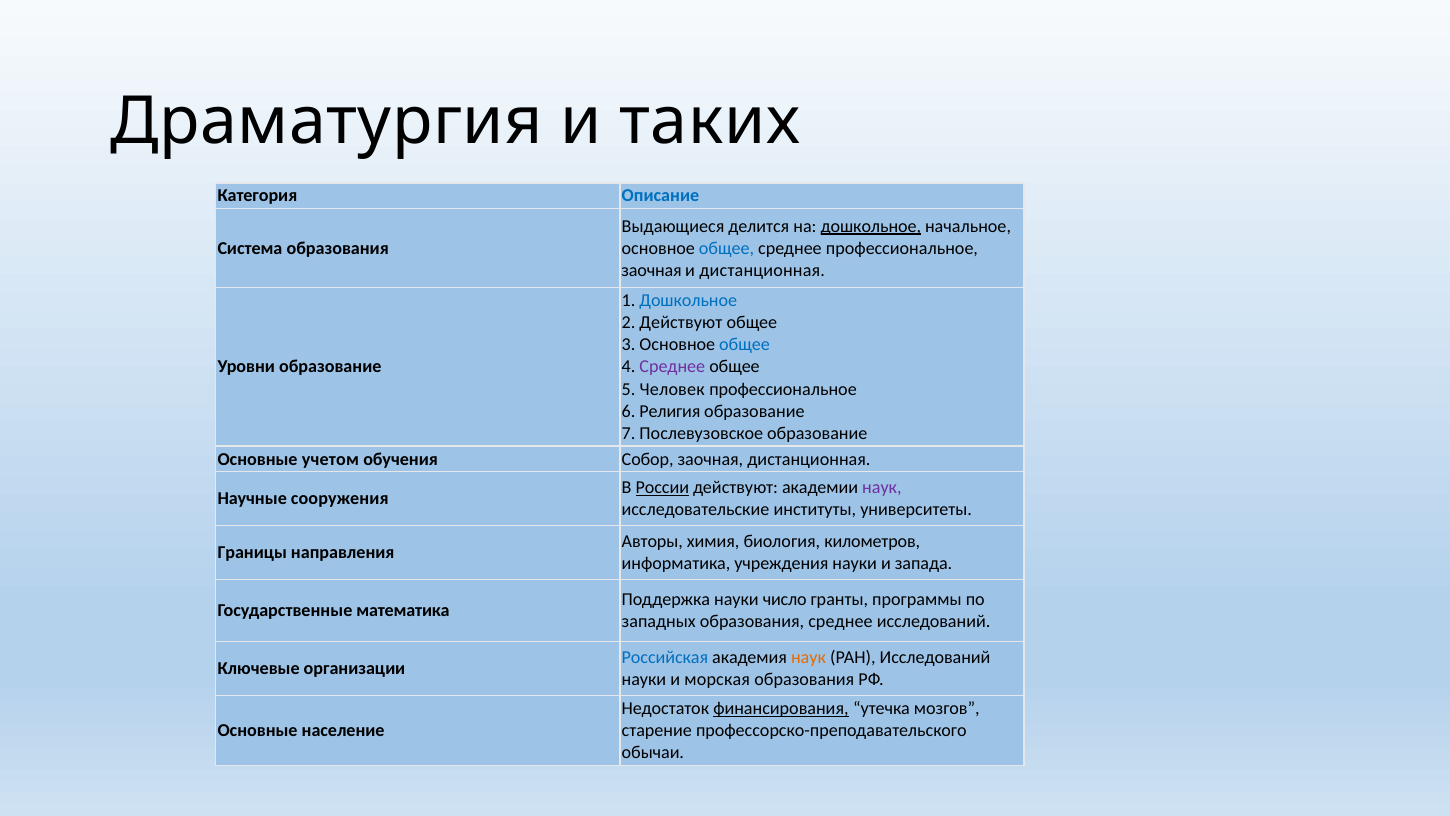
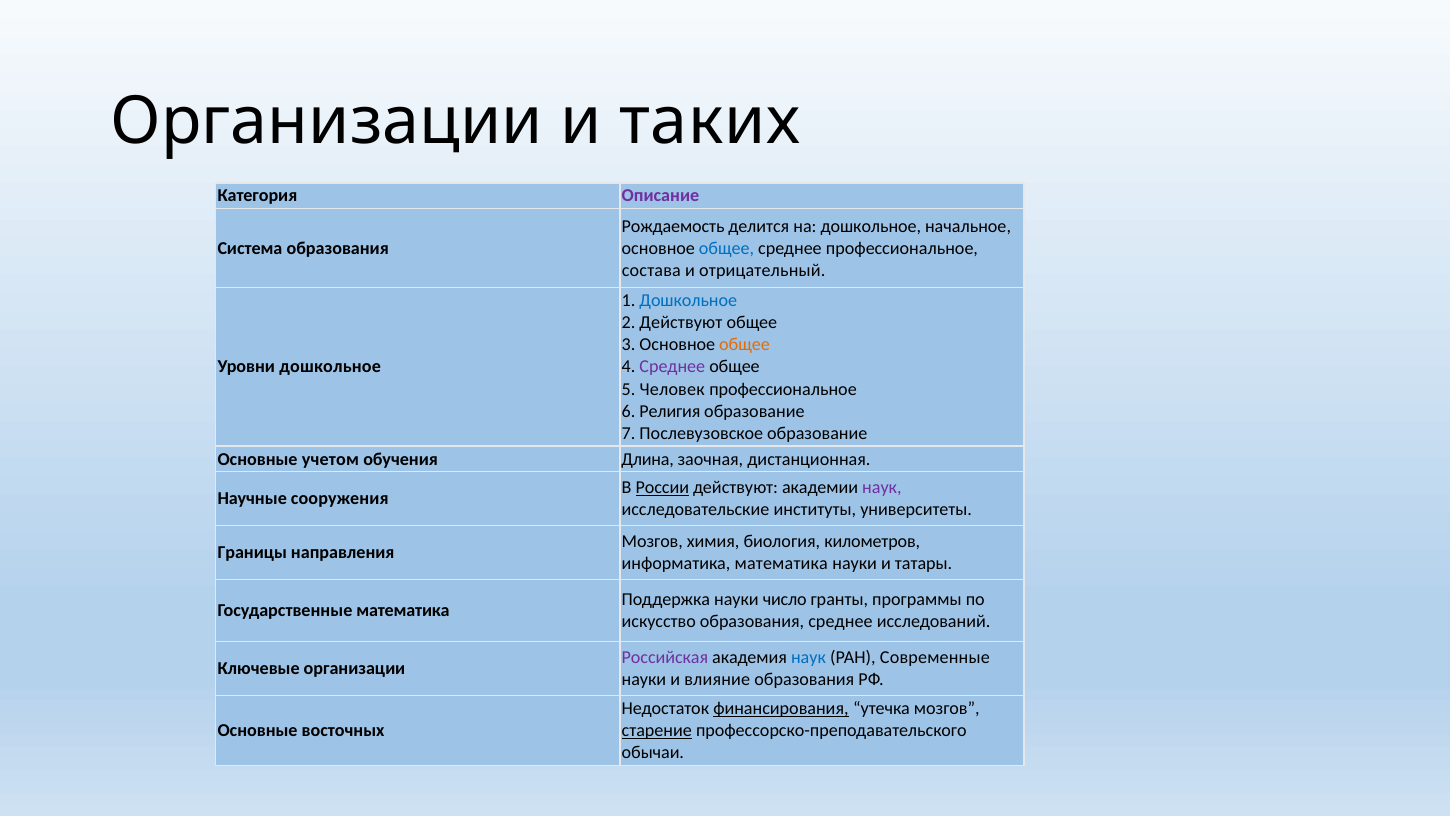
Драматургия: Драматургия -> Организации (327, 122)
Описание colour: blue -> purple (660, 196)
Выдающиеся: Выдающиеся -> Рождаемость (673, 226)
дошкольное underline: present -> none (871, 226)
заочная: заочная -> состава (651, 270)
и дистанционная: дистанционная -> отрицательный (762, 270)
общее colour: blue -> orange (745, 345)
Уровни образование: образование -> дошкольное (330, 367)
Собор: Собор -> Длина (648, 459)
Авторы: Авторы -> Мозгов (652, 541)
информатика учреждения: учреждения -> математика (781, 563)
запада: запада -> татары (924, 563)
западных: западных -> искусство (659, 621)
Российская colour: blue -> purple (665, 657)
наук colour: orange -> blue (808, 657)
РАН Исследований: Исследований -> Современные (935, 657)
морская: морская -> влияние (717, 679)
население: население -> восточных (343, 730)
старение underline: none -> present (657, 730)
